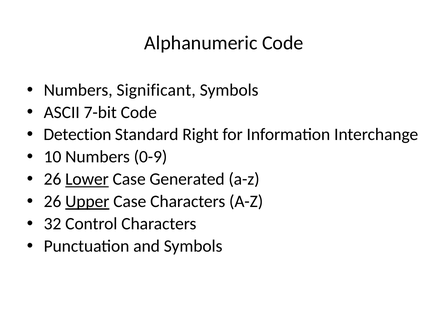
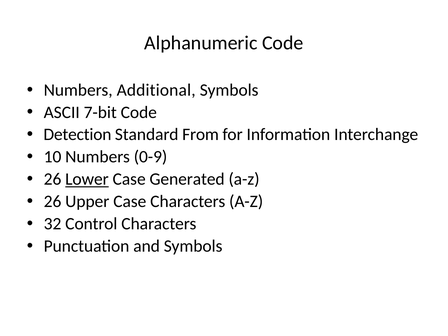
Significant: Significant -> Additional (156, 90)
Right: Right -> From (201, 135)
Upper underline: present -> none (87, 202)
